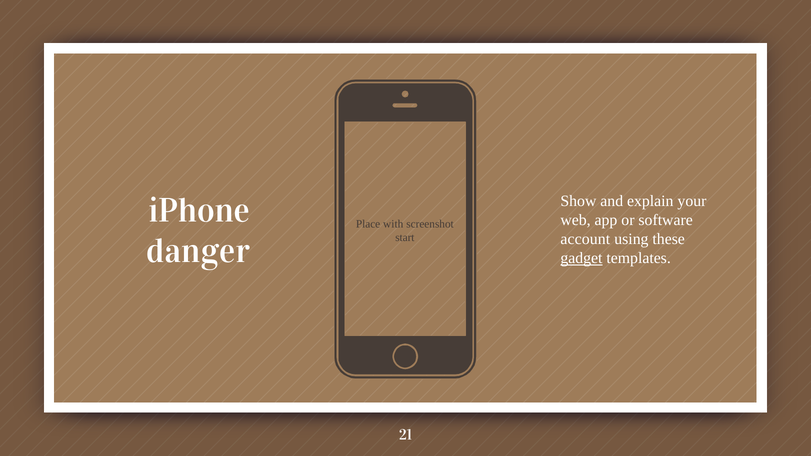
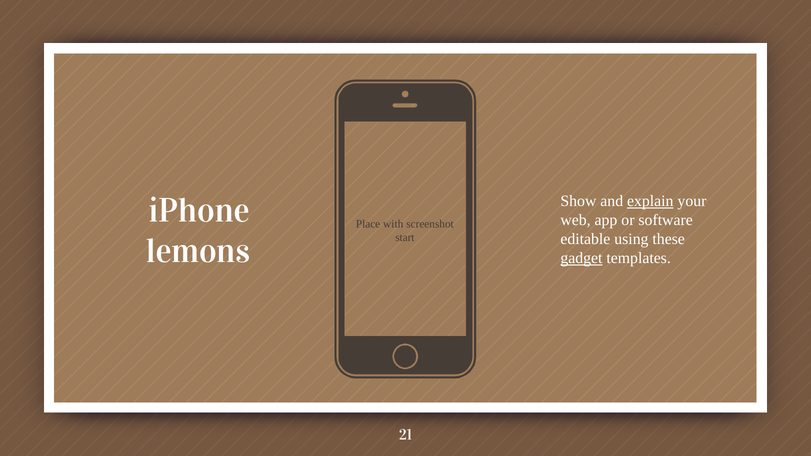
explain underline: none -> present (650, 201)
account: account -> editable (585, 239)
danger: danger -> lemons (198, 251)
